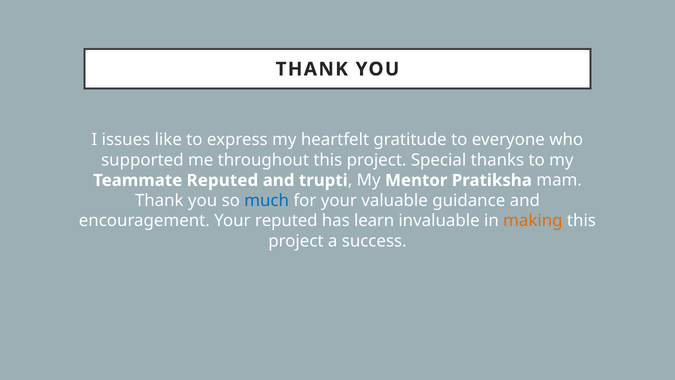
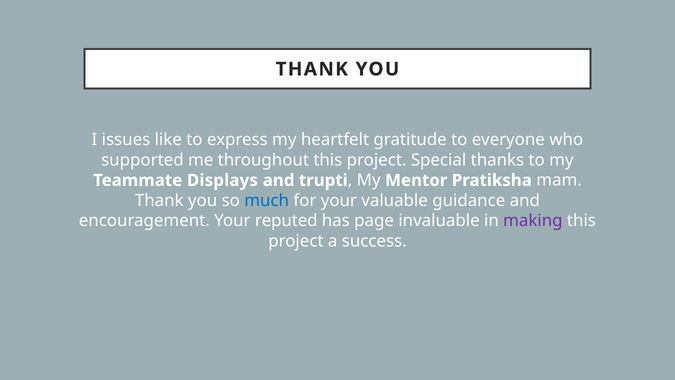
Teammate Reputed: Reputed -> Displays (222, 180)
learn: learn -> page (374, 221)
making colour: orange -> purple (533, 221)
